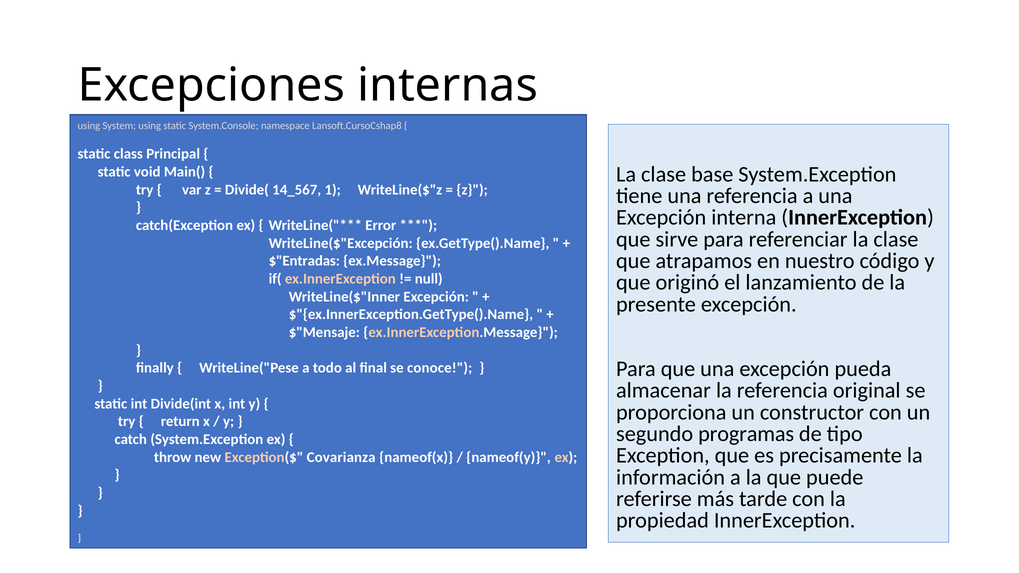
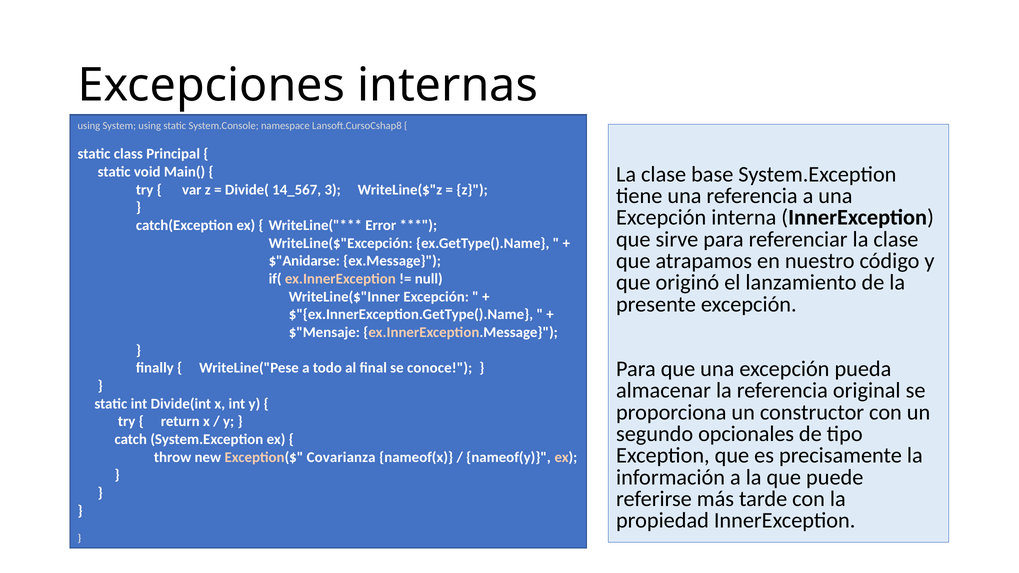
1: 1 -> 3 (333, 190)
$"Entradas: $"Entradas -> $"Anidarse (304, 261)
programas: programas -> opcionales (746, 434)
